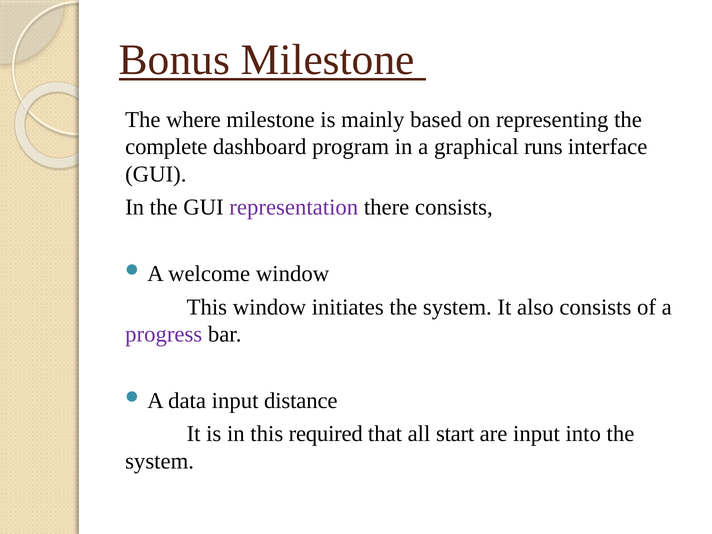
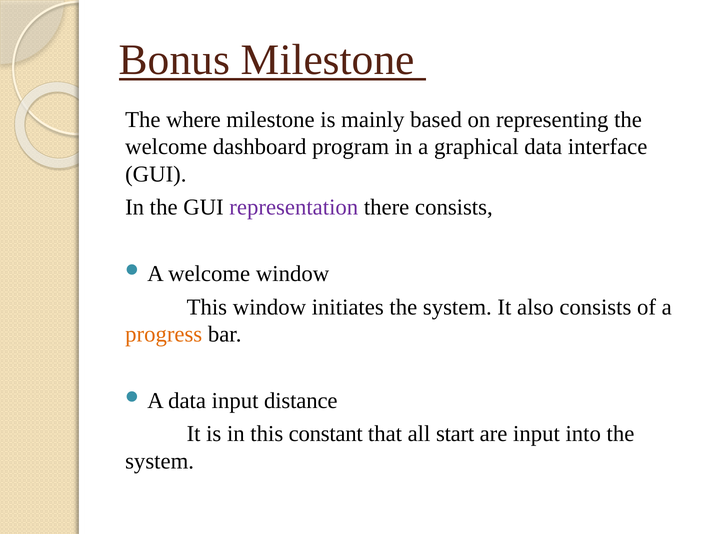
complete: complete -> welcome (166, 147)
graphical runs: runs -> data (543, 147)
progress colour: purple -> orange (164, 334)
required: required -> constant (326, 434)
